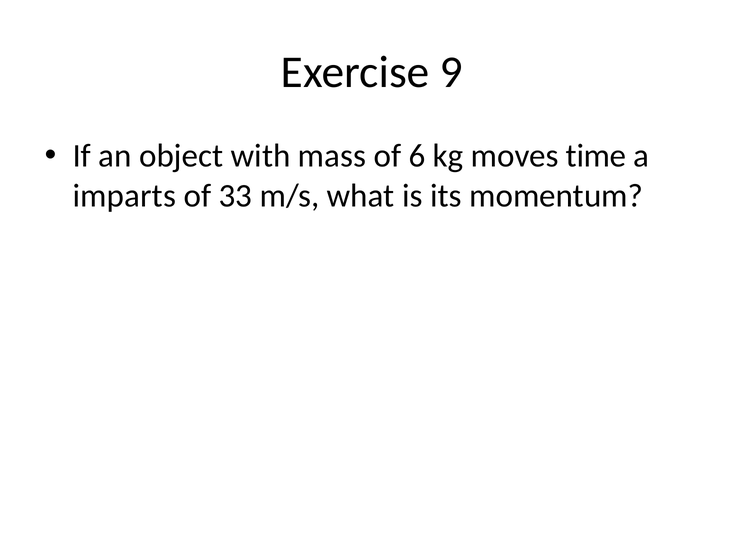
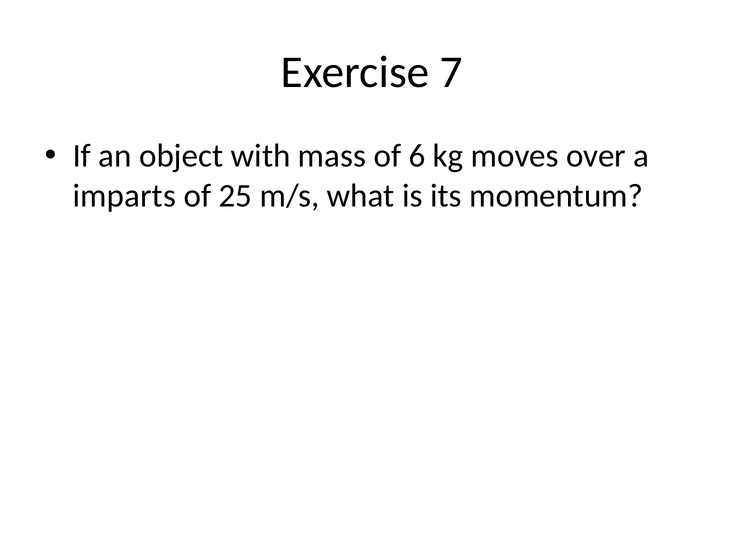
9: 9 -> 7 (451, 72)
time: time -> over (596, 156)
33: 33 -> 25 (235, 196)
